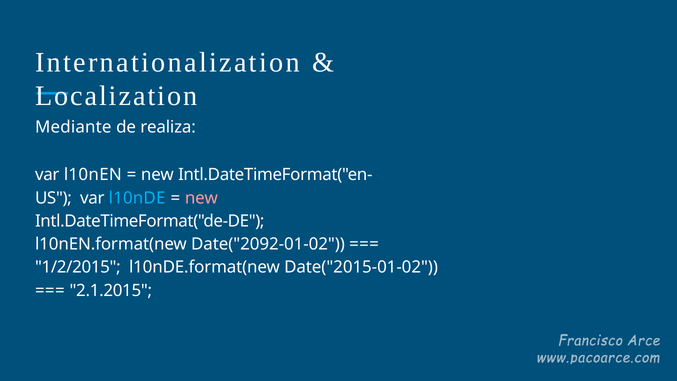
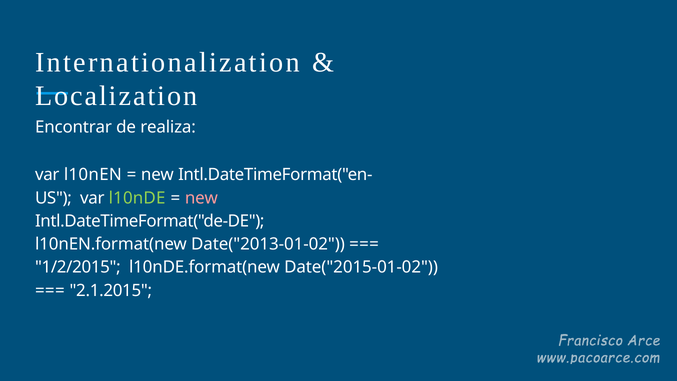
Mediante: Mediante -> Encontrar (73, 127)
l10nDE colour: light blue -> light green (137, 198)
Date("2092-01-02: Date("2092-01-02 -> Date("2013-01-02 (268, 244)
